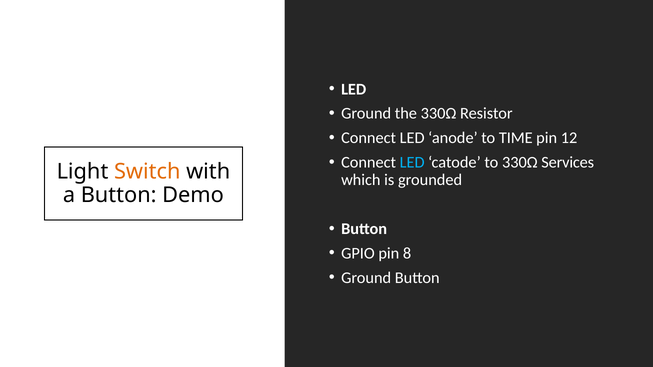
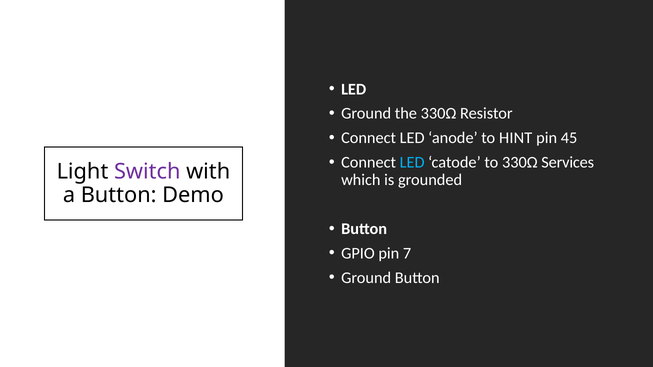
TIME: TIME -> HINT (516, 138)
12: 12 -> 45 (569, 138)
Switch colour: orange -> purple (147, 172)
8: 8 -> 7 (407, 253)
